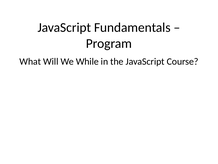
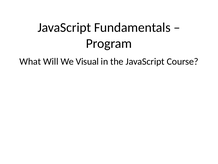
While: While -> Visual (87, 61)
